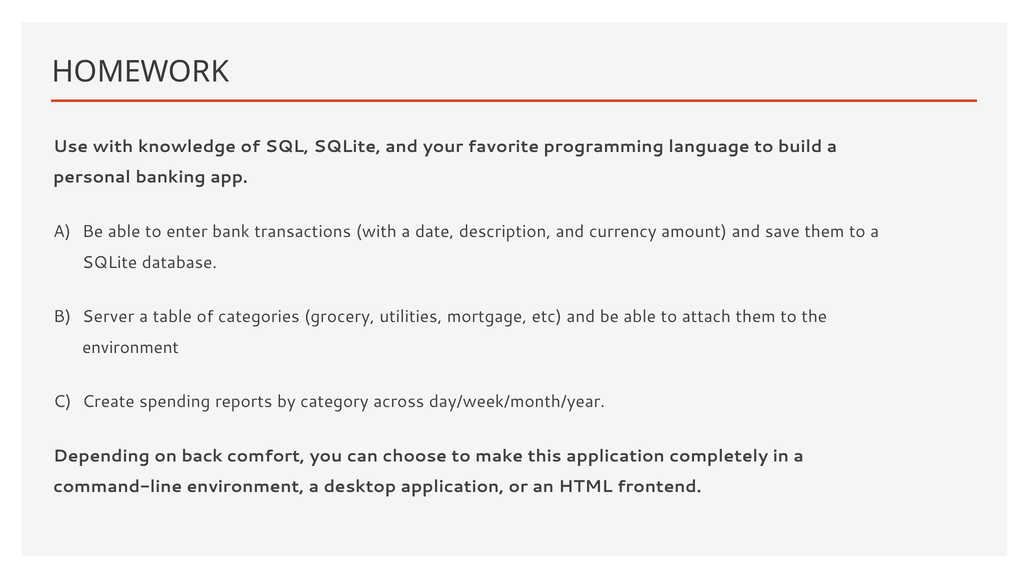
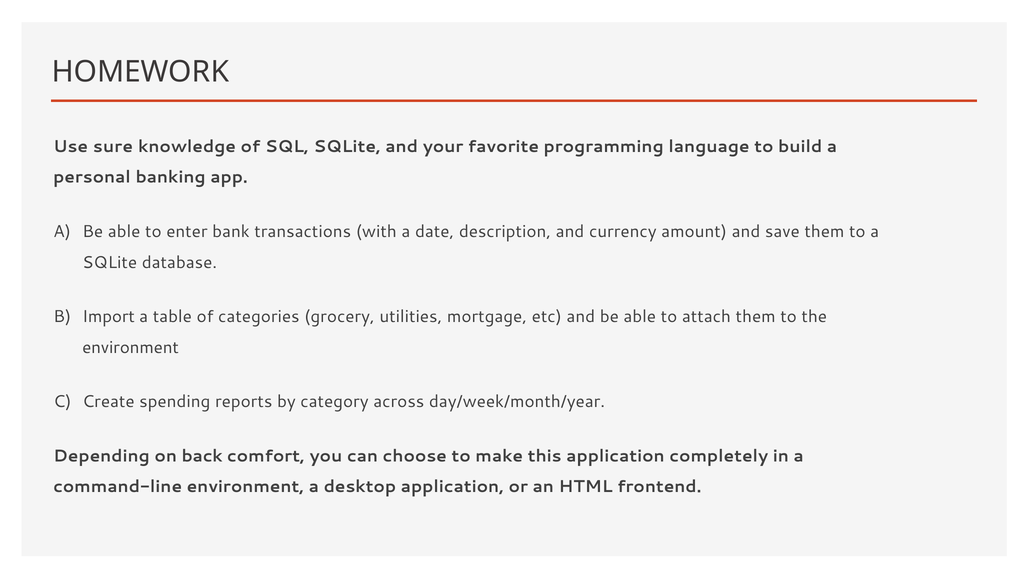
Use with: with -> sure (113, 147)
Server: Server -> Import (108, 317)
